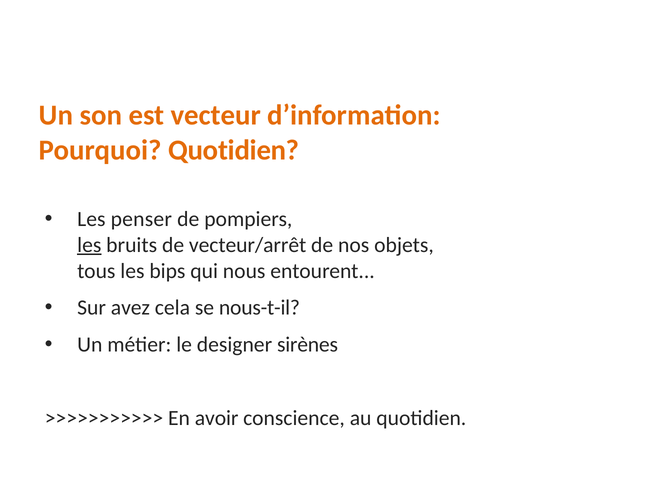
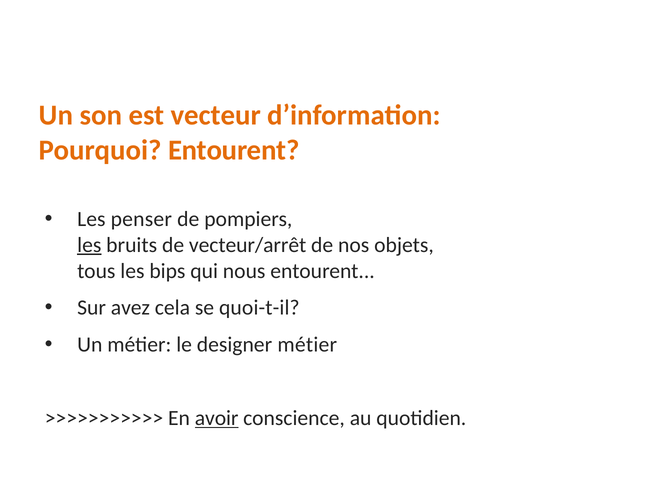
Pourquoi Quotidien: Quotidien -> Entourent (234, 150)
nous-t-il: nous-t-il -> quoi-t-il (259, 308)
designer sirènes: sirènes -> métier (307, 344)
avoir underline: none -> present (217, 418)
